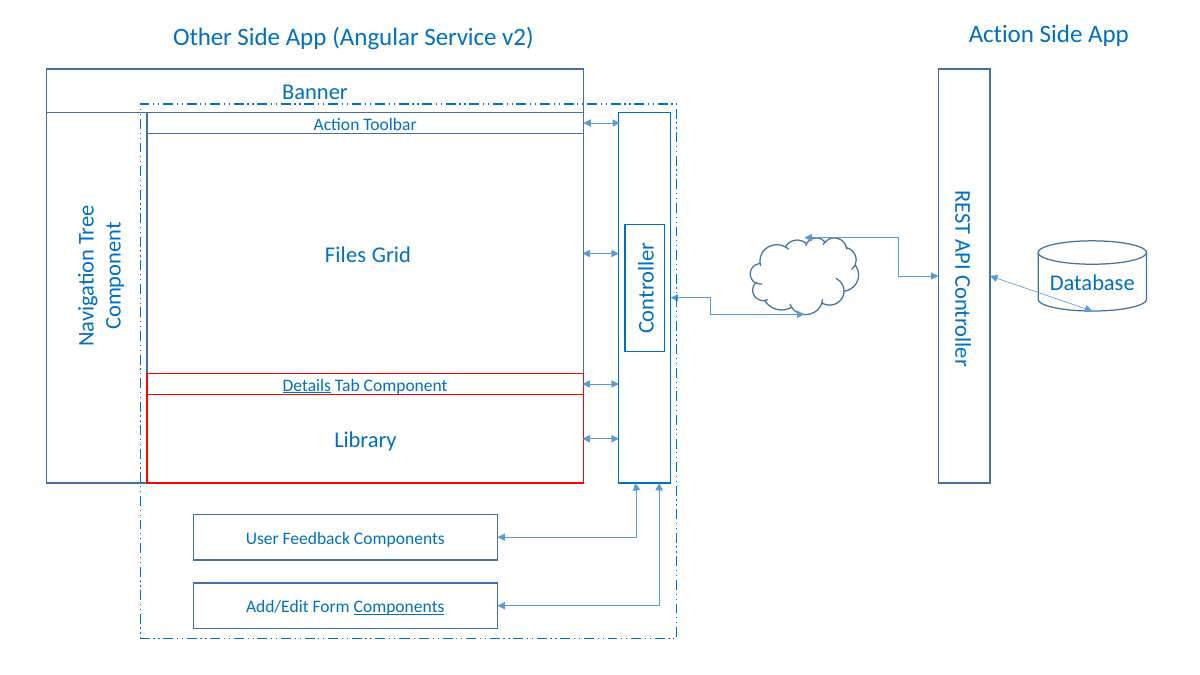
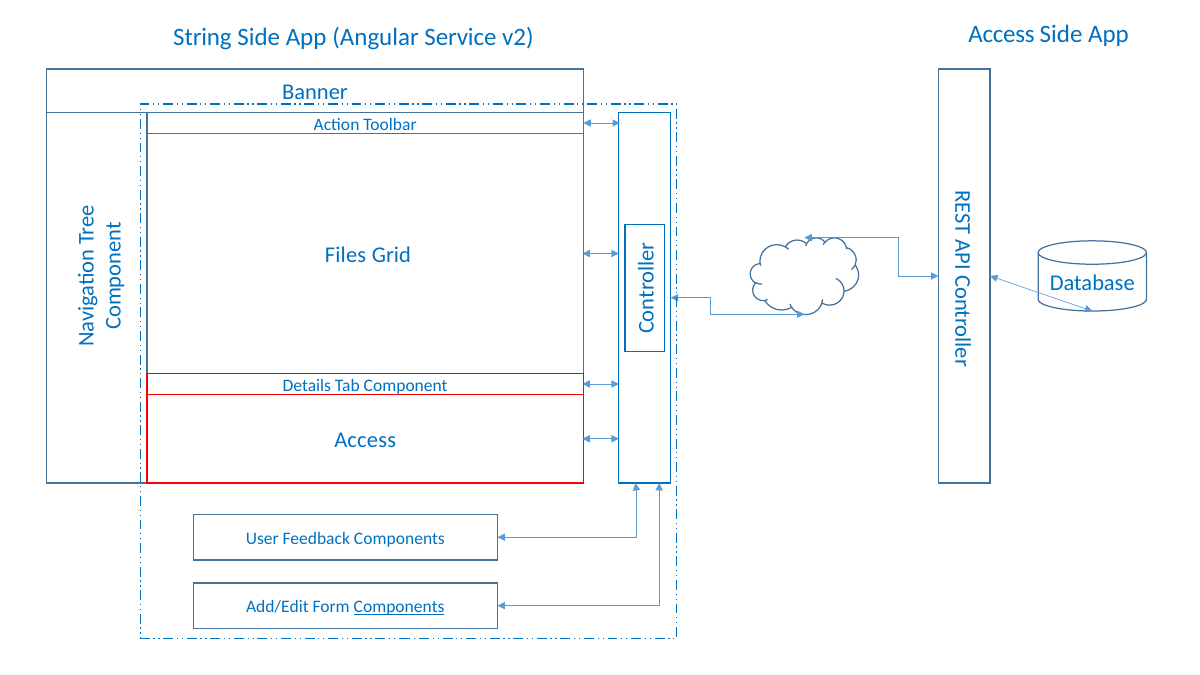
Other: Other -> String (202, 37)
v2 Action: Action -> Access (1002, 34)
Details underline: present -> none (307, 385)
Library: Library -> Access (365, 440)
